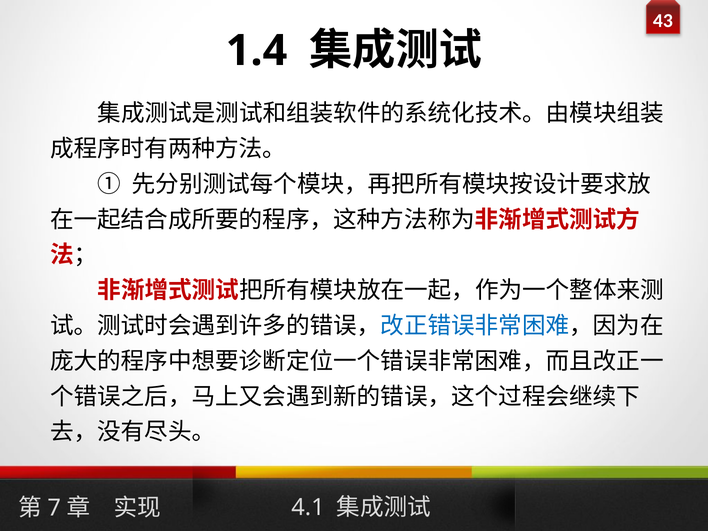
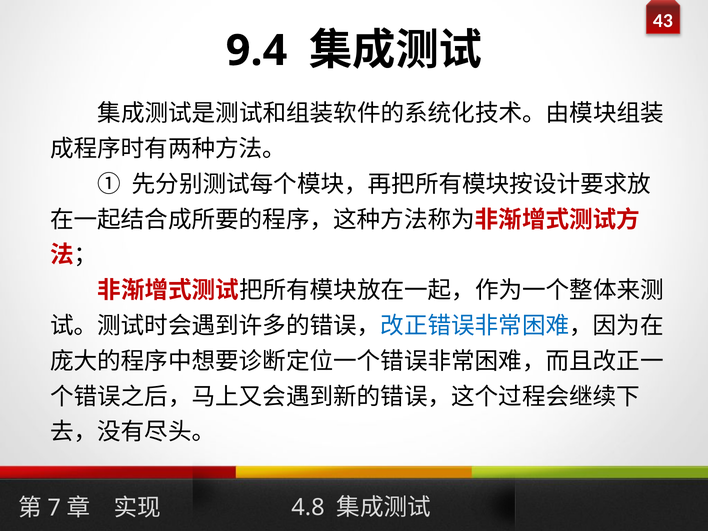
1.4: 1.4 -> 9.4 (257, 51)
4.1: 4.1 -> 4.8 (308, 507)
